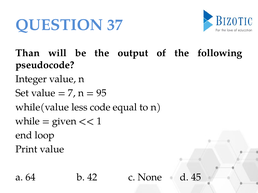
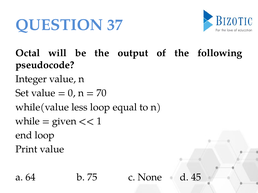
Than: Than -> Octal (28, 53)
7: 7 -> 0 (72, 93)
95: 95 -> 70 (101, 93)
less code: code -> loop (100, 107)
42: 42 -> 75 (92, 178)
